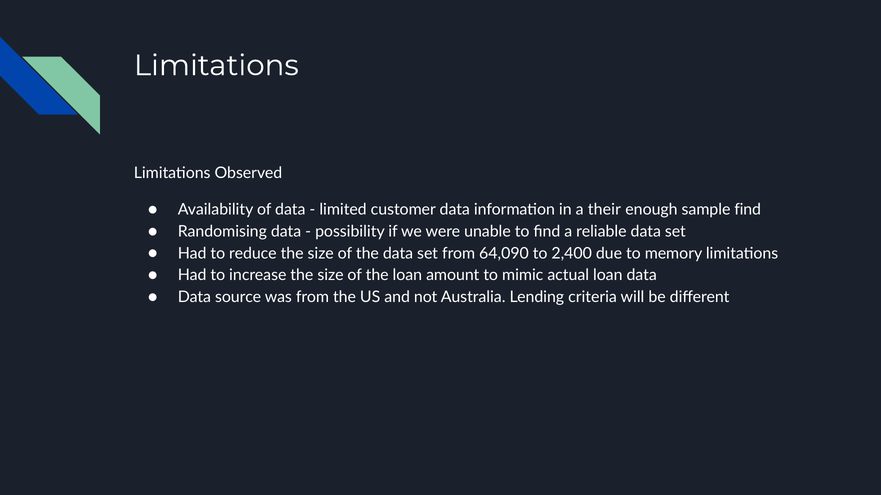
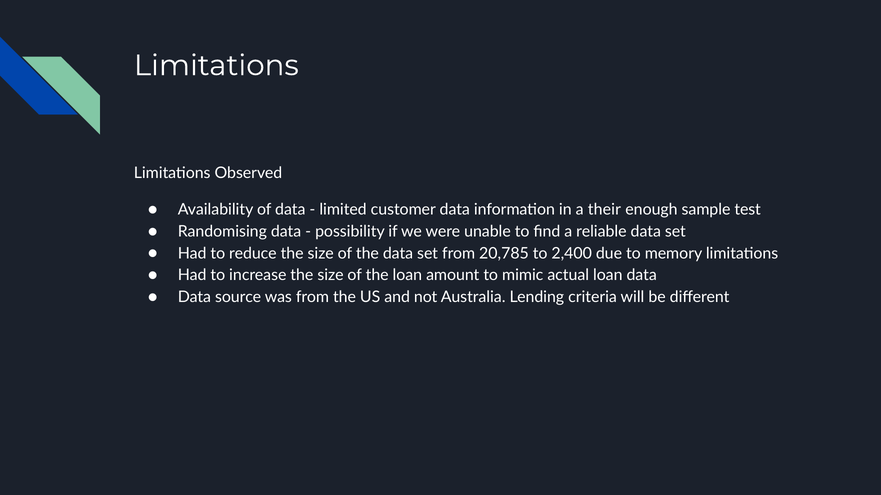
sample find: find -> test (748, 210)
64,090: 64,090 -> 20,785 (504, 254)
